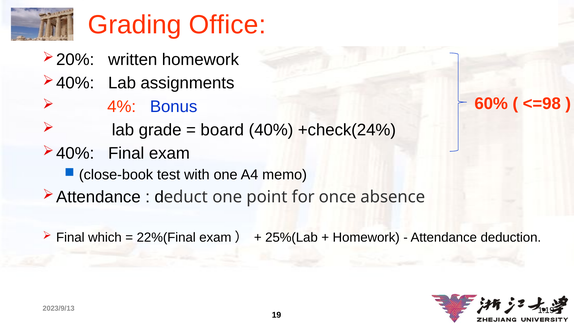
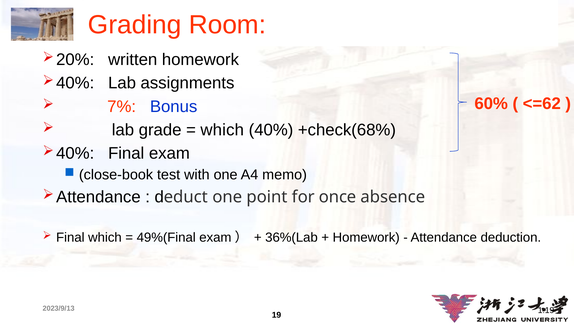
Office: Office -> Room (227, 25)
<=98: <=98 -> <=62 (542, 104)
4%: 4% -> 7% (122, 106)
board: board -> which (222, 130)
+check(24%: +check(24% -> +check(68% (347, 130)
22%(Final: 22%(Final -> 49%(Final (166, 237)
25%(Lab: 25%(Lab -> 36%(Lab (291, 237)
